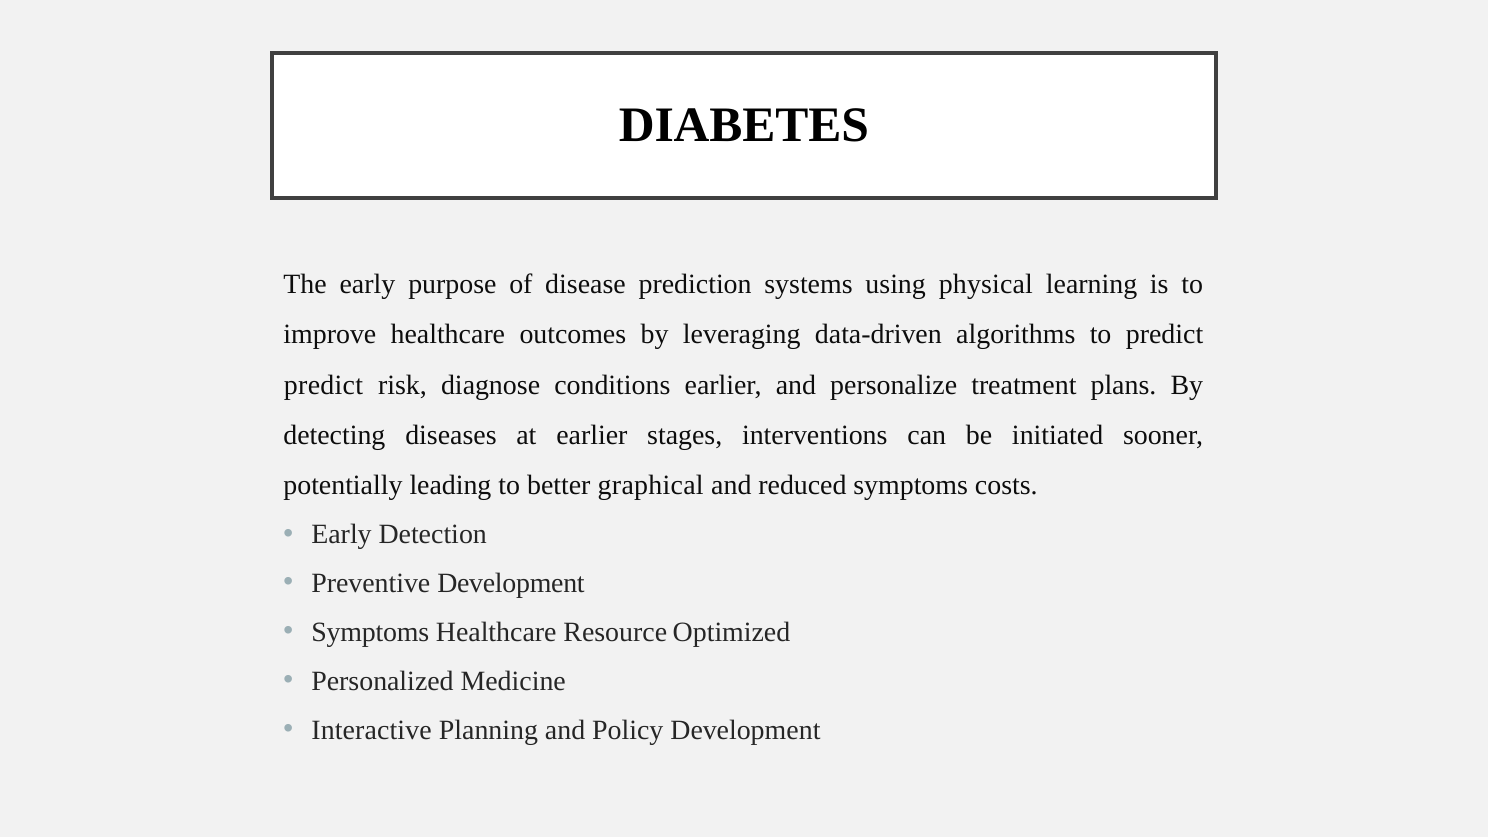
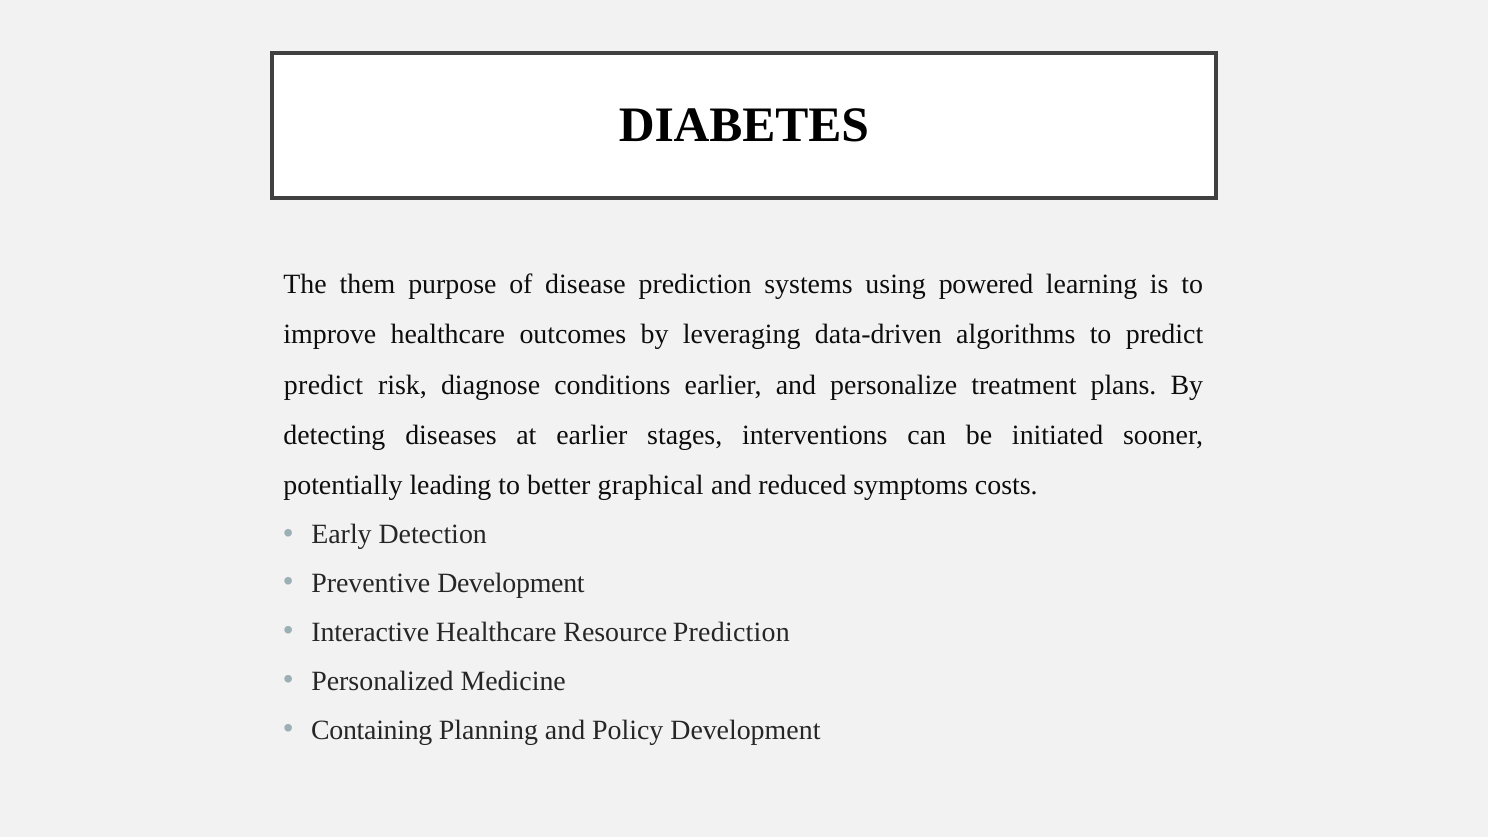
The early: early -> them (367, 284)
physical: physical -> powered (986, 284)
Symptoms: Symptoms -> Interactive (370, 632)
Resource Optimized: Optimized -> Prediction (731, 632)
Interactive: Interactive -> Containing (372, 730)
